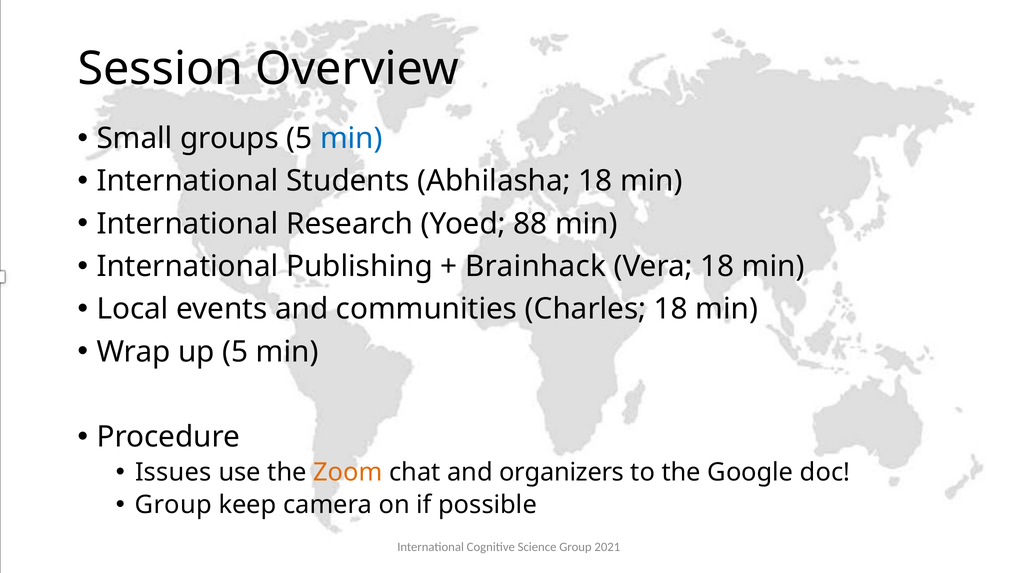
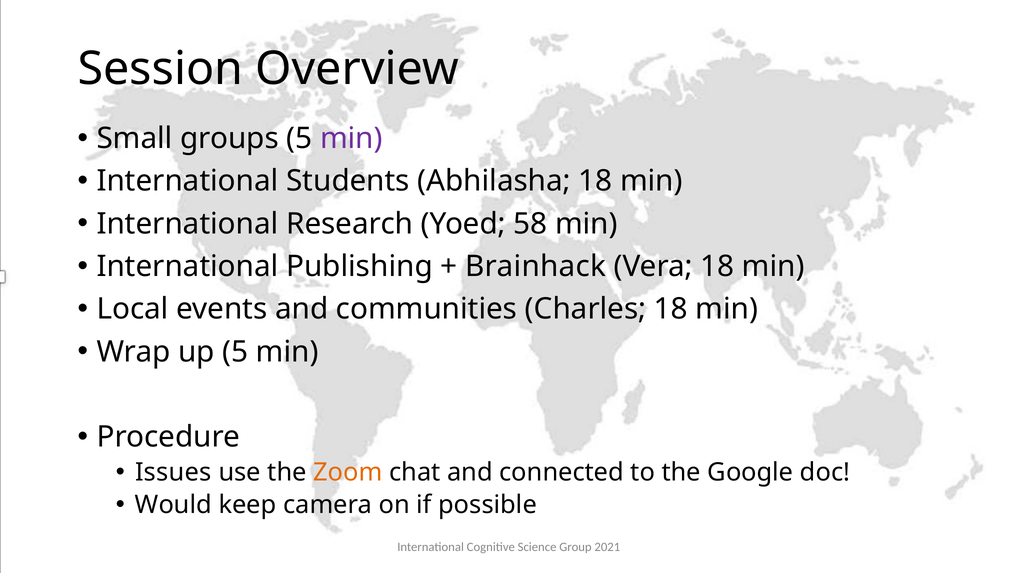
min colour: blue -> purple (351, 138)
88: 88 -> 58 (530, 224)
organizers: organizers -> connected (562, 472)
Group: Group -> Would (173, 505)
